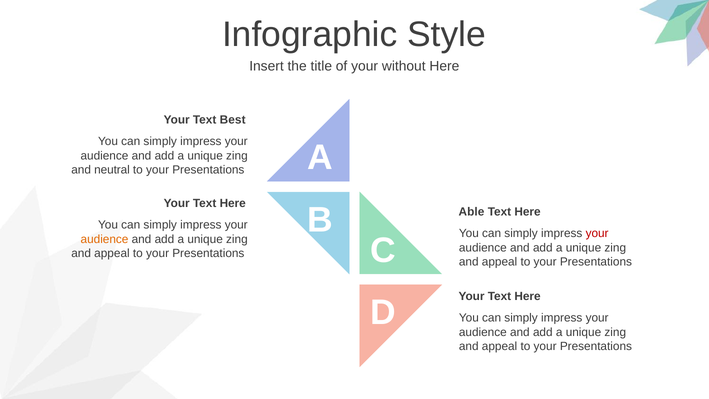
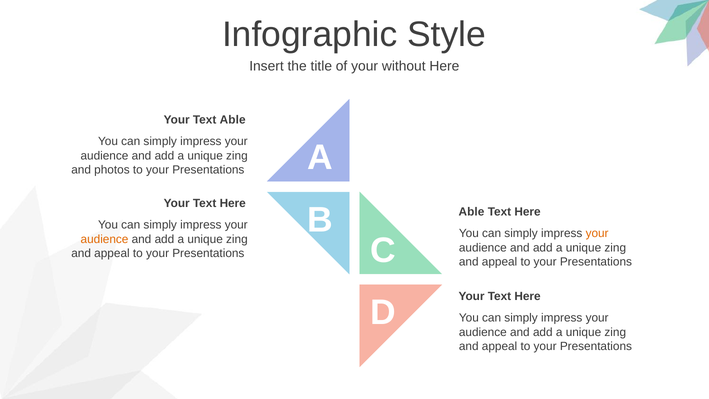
Text Best: Best -> Able (233, 120)
neutral: neutral -> photos (112, 170)
your colour: red -> orange (597, 233)
